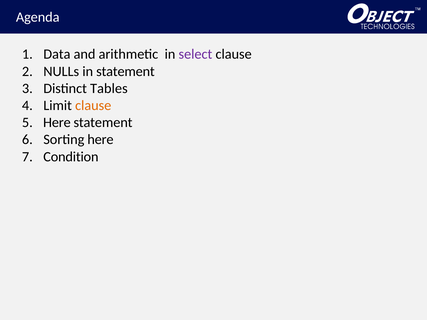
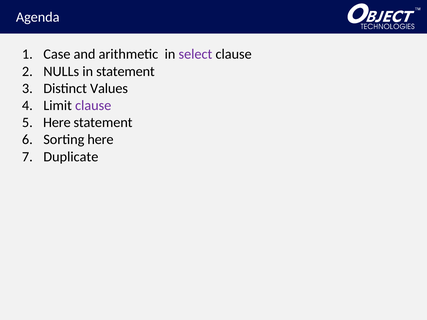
Data: Data -> Case (57, 54)
Tables: Tables -> Values (109, 88)
clause colour: orange -> purple (93, 106)
Condition: Condition -> Duplicate (71, 157)
